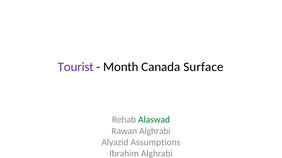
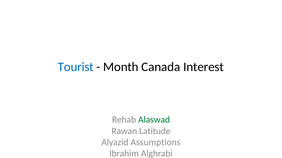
Tourist colour: purple -> blue (76, 67)
Surface: Surface -> Interest (204, 67)
Rawan Alghrabi: Alghrabi -> Latitude (155, 131)
